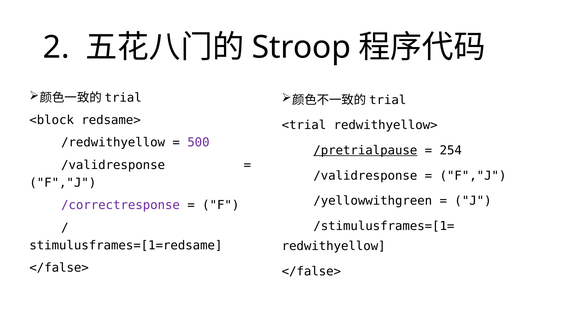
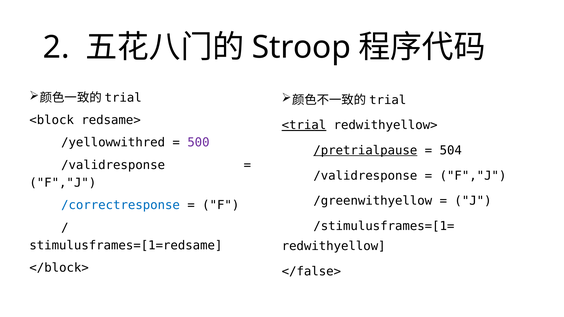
<trial underline: none -> present (304, 125)
/redwithyellow: /redwithyellow -> /yellowwithred (113, 143)
254: 254 -> 504 (451, 151)
/yellowwithgreen: /yellowwithgreen -> /greenwithyellow (373, 201)
/correctresponse colour: purple -> blue (121, 205)
</false>: </false> -> </block> (59, 268)
